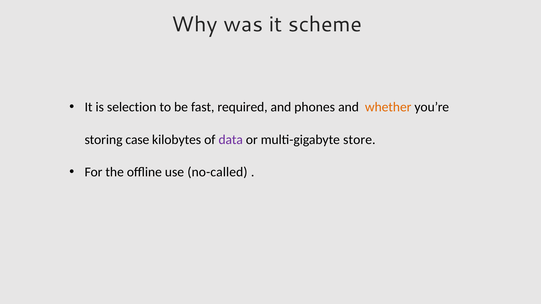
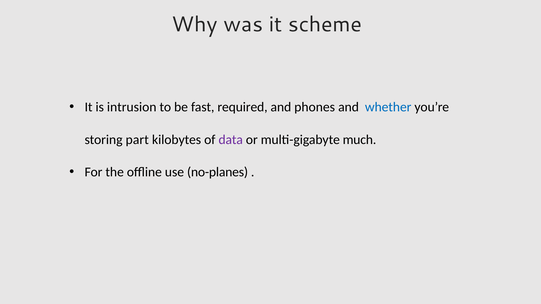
selection: selection -> intrusion (132, 107)
whether colour: orange -> blue (388, 107)
case: case -> part (137, 140)
store: store -> much (359, 140)
no-called: no-called -> no-planes (218, 172)
